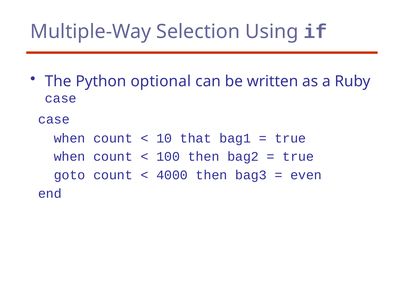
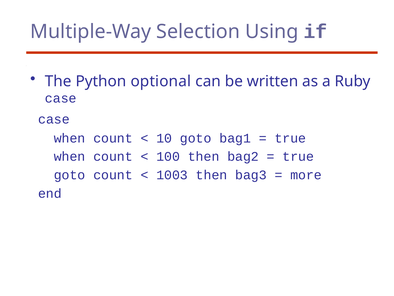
10 that: that -> goto (196, 138)
4000: 4000 -> 1003 (172, 175)
even: even -> more (306, 175)
